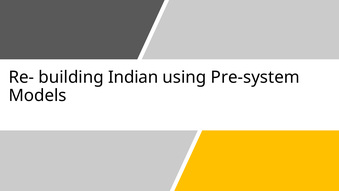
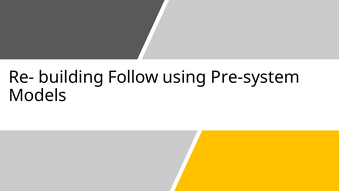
Indian: Indian -> Follow (133, 77)
